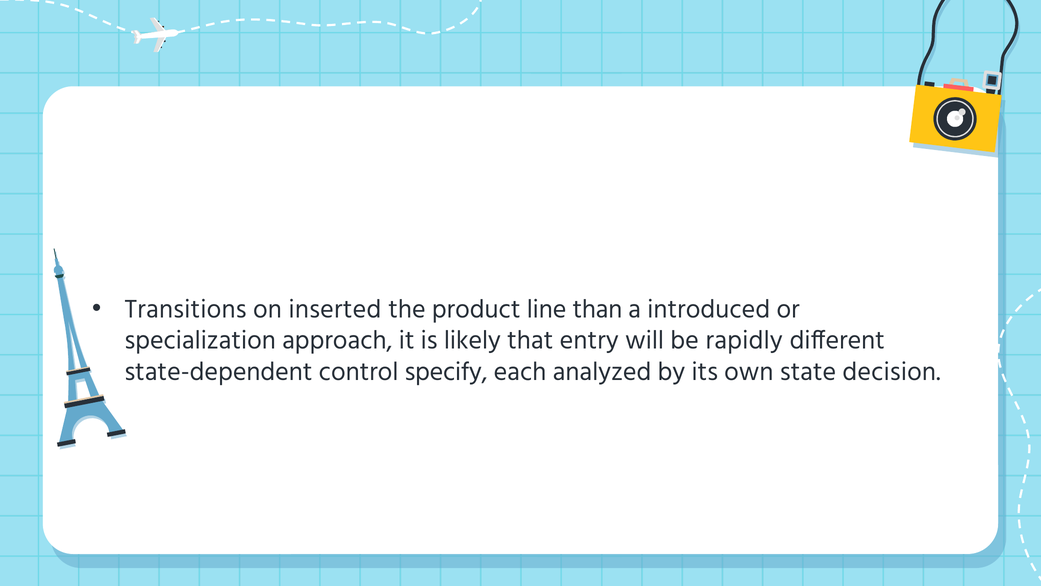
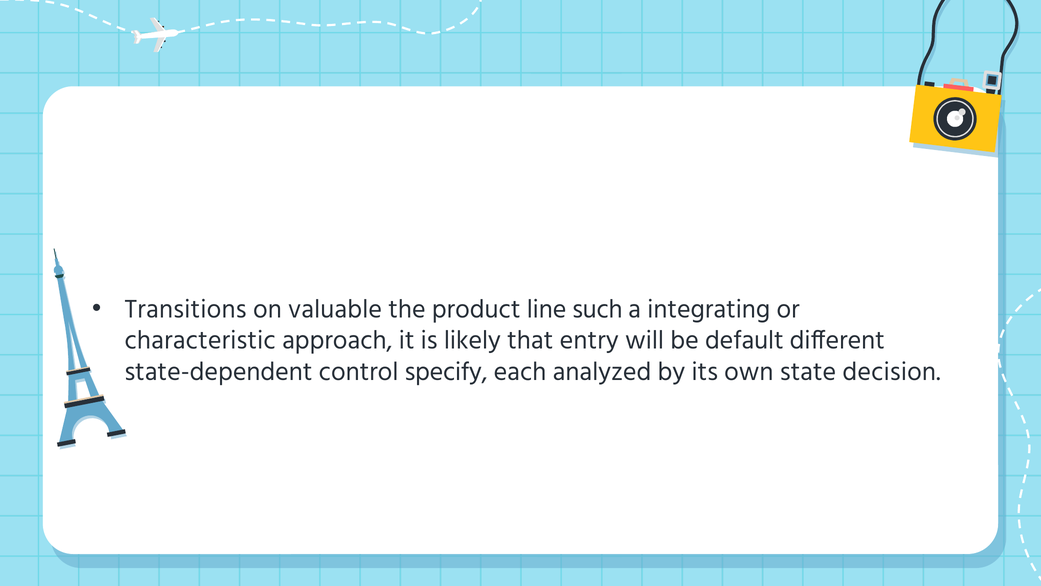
inserted: inserted -> valuable (335, 309)
than: than -> such (597, 309)
introduced: introduced -> integrating (709, 309)
specialization: specialization -> characteristic (200, 340)
rapidly: rapidly -> default (744, 340)
